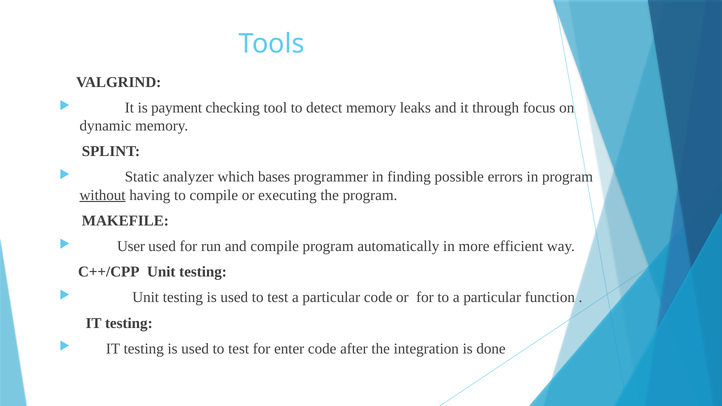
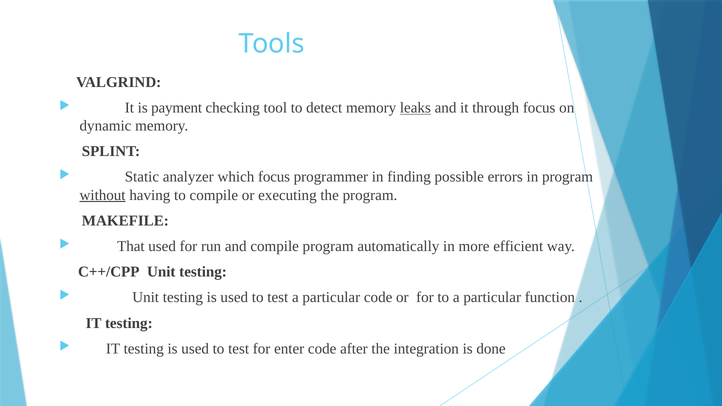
leaks underline: none -> present (415, 108)
which bases: bases -> focus (274, 177)
User: User -> That (131, 246)
